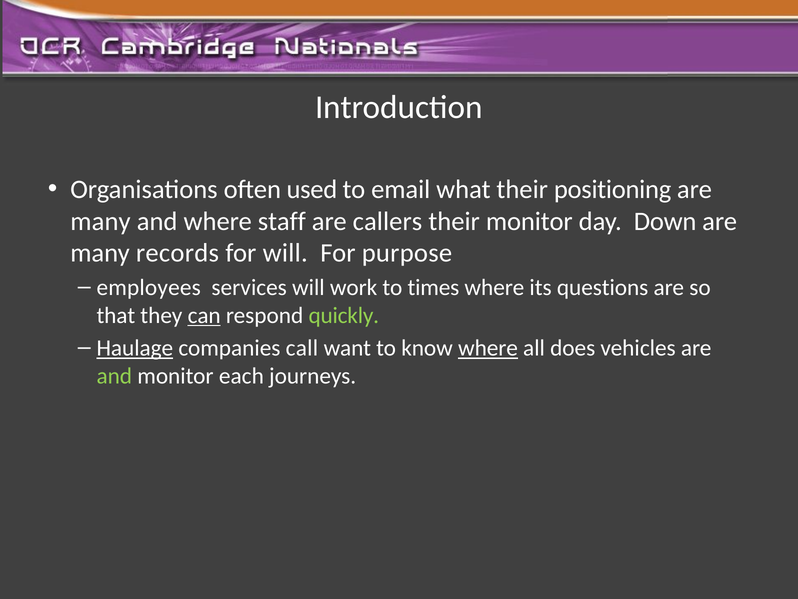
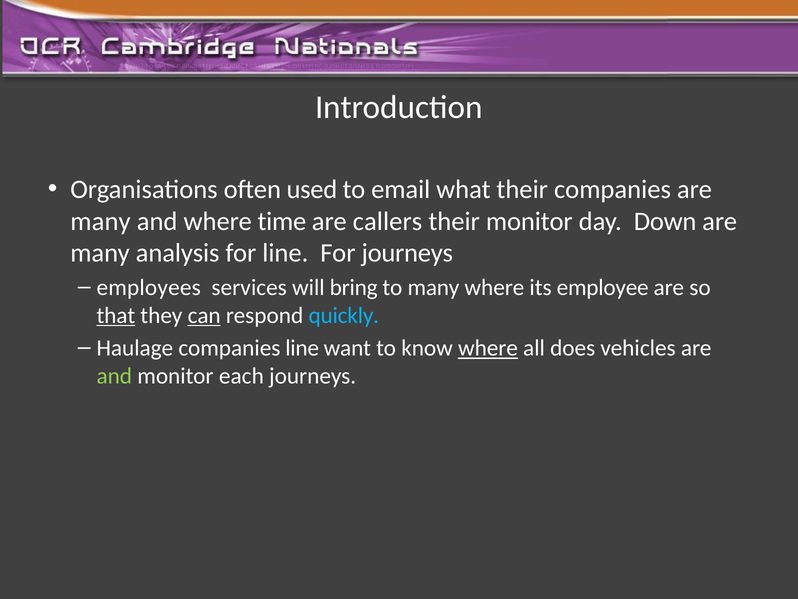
their positioning: positioning -> companies (612, 189)
staff: staff -> time (282, 221)
records: records -> analysis (178, 253)
for will: will -> line (285, 253)
For purpose: purpose -> journeys (407, 253)
work: work -> bring (354, 287)
to times: times -> many (433, 287)
questions: questions -> employee (603, 287)
that underline: none -> present (116, 315)
quickly colour: light green -> light blue (344, 315)
Haulage underline: present -> none (135, 348)
companies call: call -> line (302, 348)
